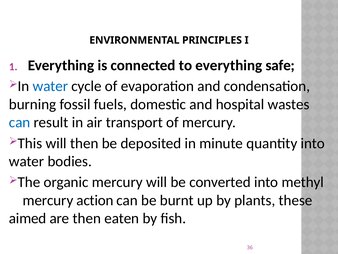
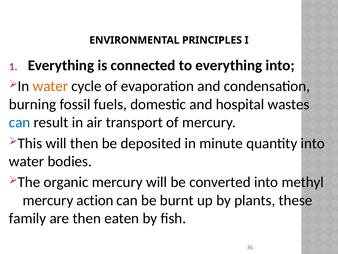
everything safe: safe -> into (280, 65)
water colour: blue -> orange (50, 86)
aimed: aimed -> family (28, 218)
